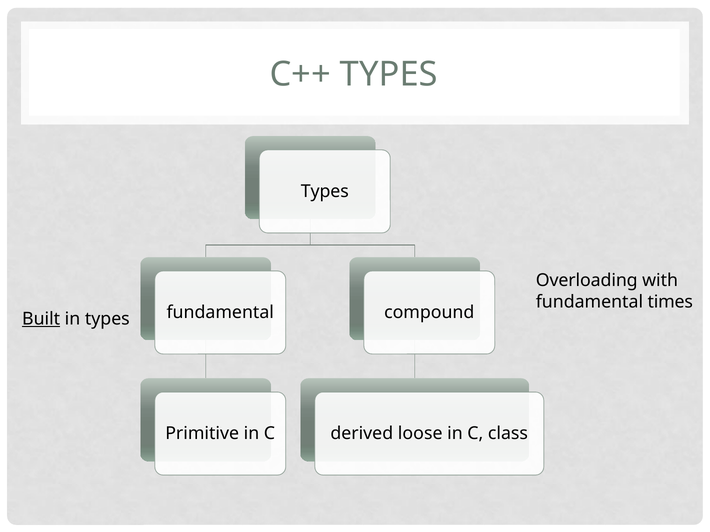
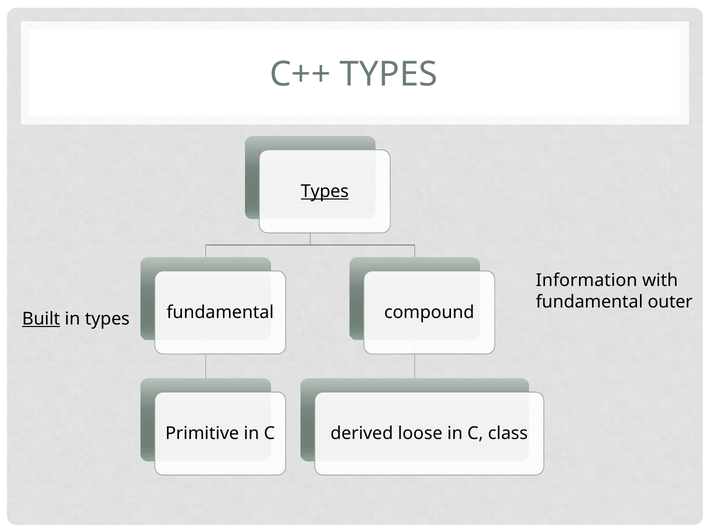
Types underline: none -> present (325, 191)
Overloading: Overloading -> Information (587, 281)
times: times -> outer (670, 302)
